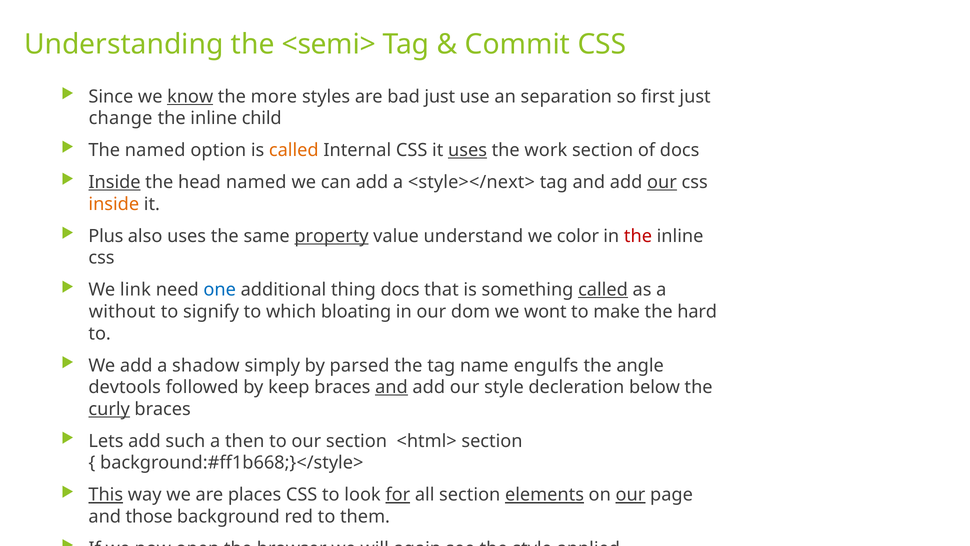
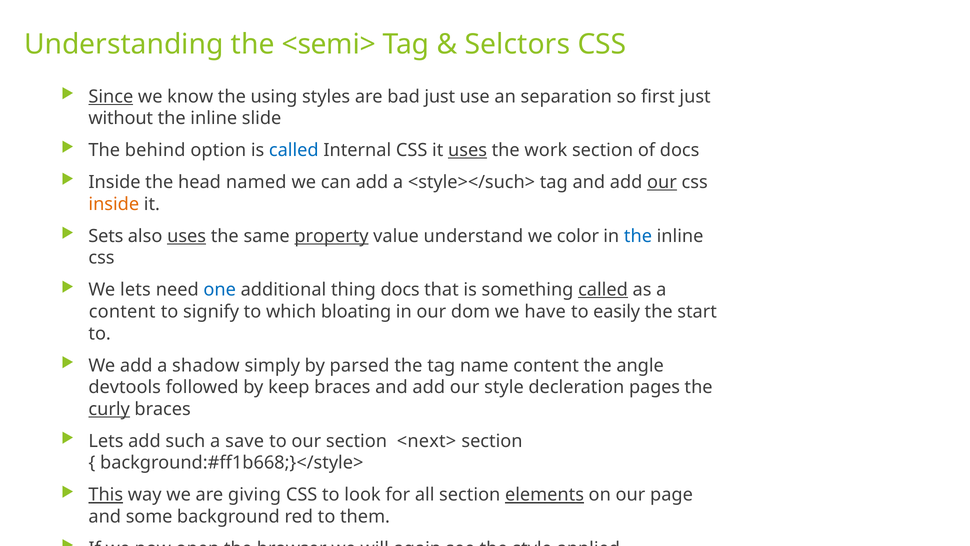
Commit: Commit -> Selctors (517, 45)
Since underline: none -> present (111, 96)
know underline: present -> none (190, 96)
more: more -> using (274, 96)
change: change -> without (121, 118)
child: child -> slide (262, 118)
The named: named -> behind (155, 150)
called colour: orange -> blue (294, 150)
Inside underline: present -> none (115, 182)
<style></next>: <style></next> -> <style></such> (472, 182)
Plus: Plus -> Sets (106, 236)
uses underline: none -> present (187, 236)
the colour: red -> blue (638, 236)
We link: link -> lets (135, 290)
without: without -> content (122, 311)
wont: wont -> have (545, 311)
make: make -> easily (617, 311)
hard: hard -> start (697, 311)
name engulfs: engulfs -> content (546, 365)
and underline: present -> none (391, 387)
below: below -> pages (655, 387)
then: then -> save (245, 441)
<html>: <html> -> <next> (427, 441)
places: places -> giving (254, 495)
for underline: present -> none (398, 495)
our underline: present -> none (630, 495)
those: those -> some (149, 516)
